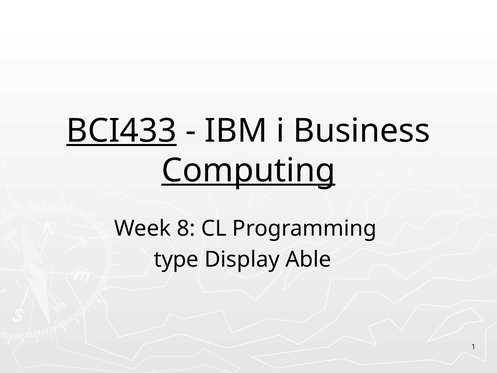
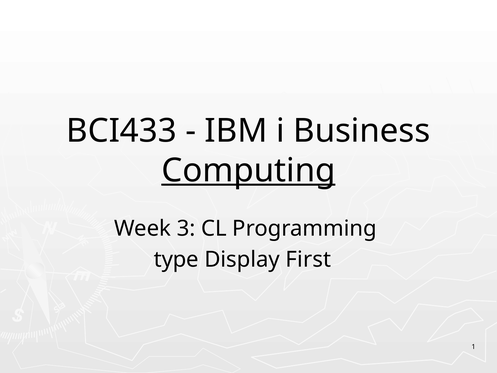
BCI433 underline: present -> none (122, 131)
8: 8 -> 3 (186, 229)
Able: Able -> First (308, 259)
